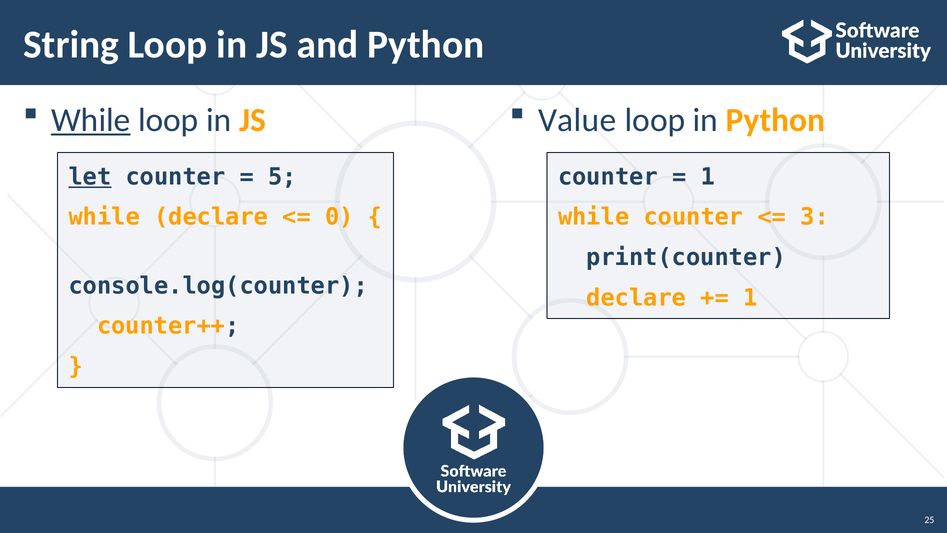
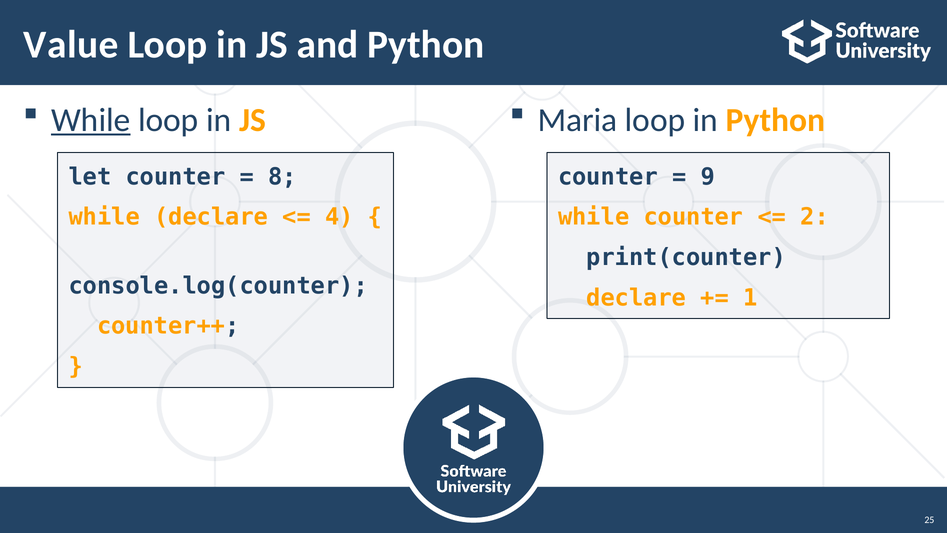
String: String -> Value (71, 45)
Value: Value -> Maria (578, 120)
let underline: present -> none (90, 177)
5: 5 -> 8 (282, 177)
1: 1 -> 9 (708, 177)
0: 0 -> 4 (339, 217)
3: 3 -> 2 (815, 217)
